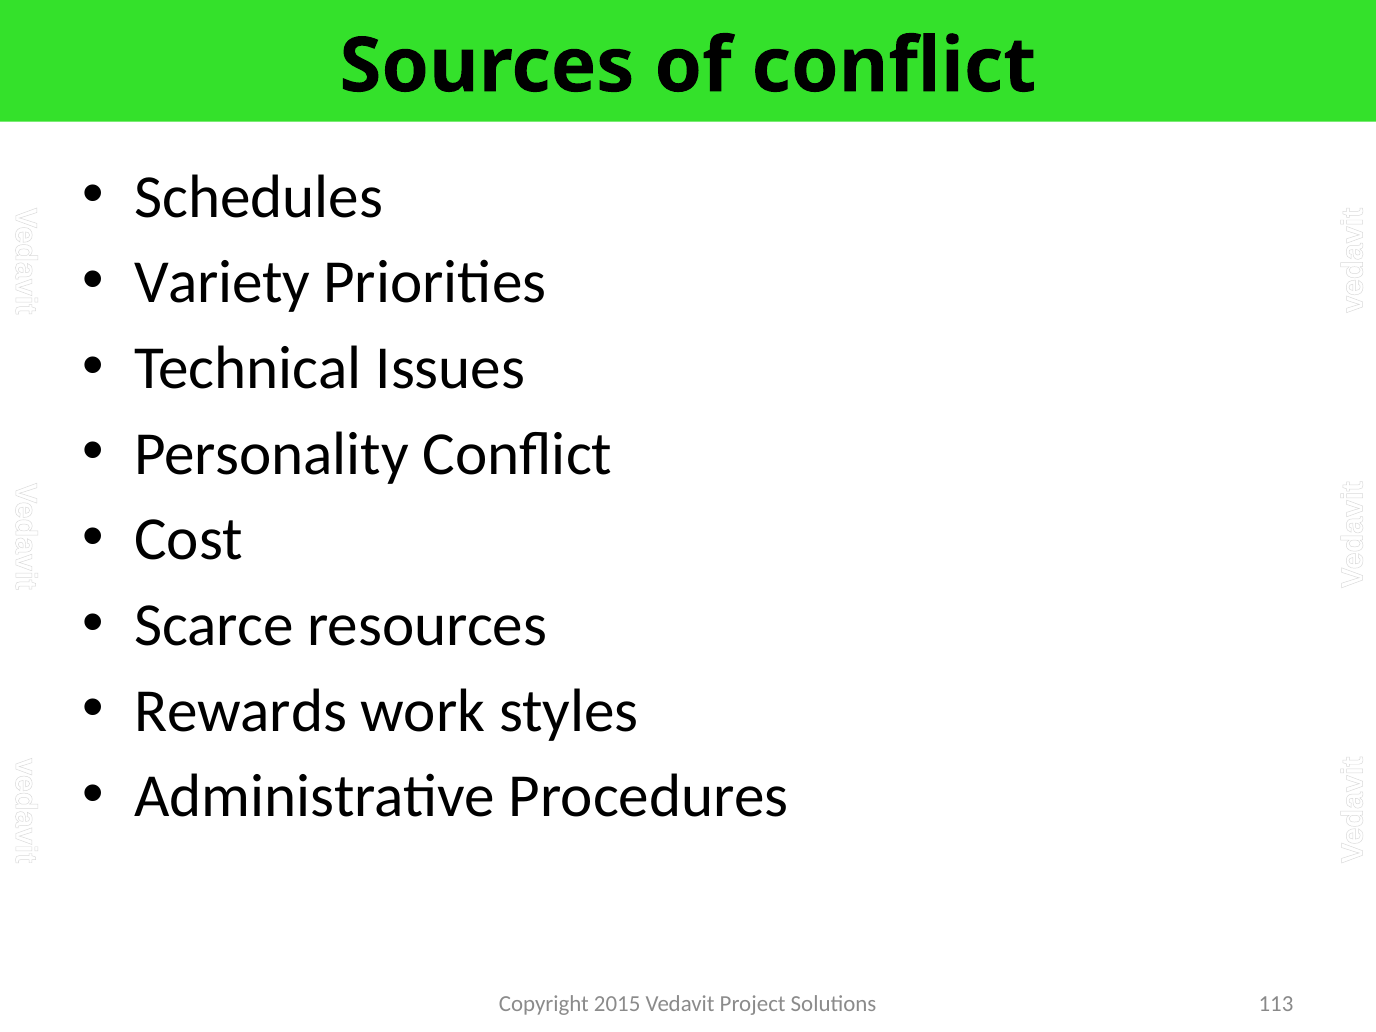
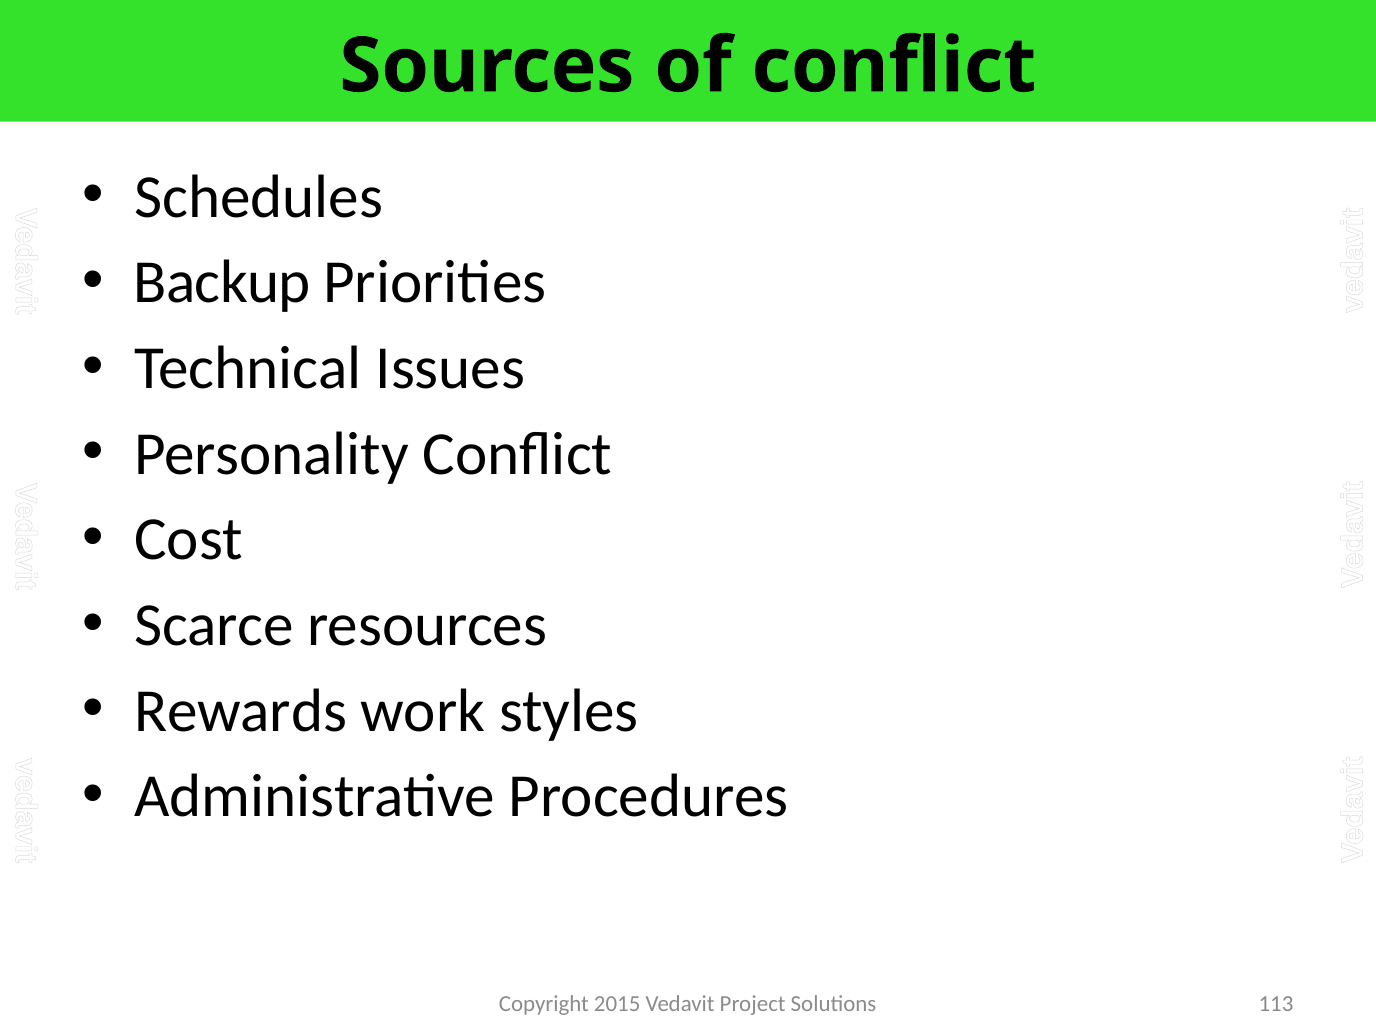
Variety: Variety -> Backup (222, 283)
